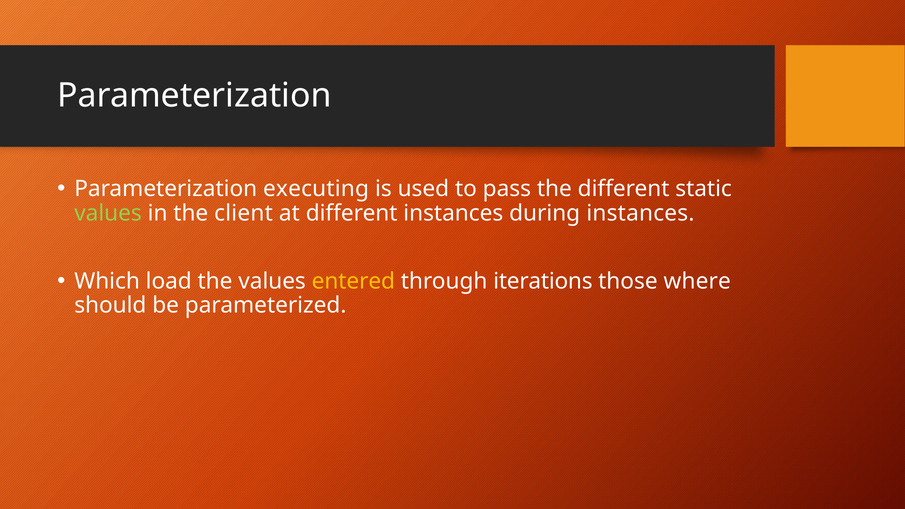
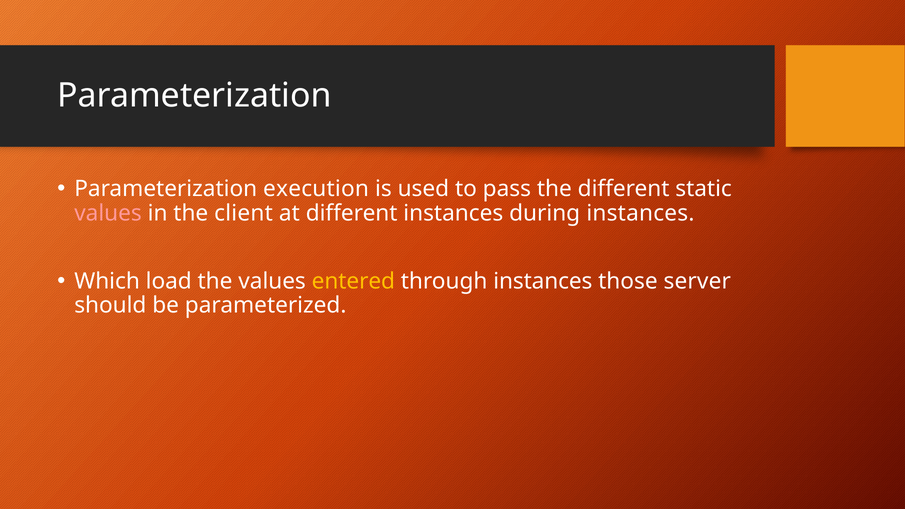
executing: executing -> execution (316, 189)
values colour: light green -> pink (108, 213)
through iterations: iterations -> instances (543, 281)
where: where -> server (697, 281)
